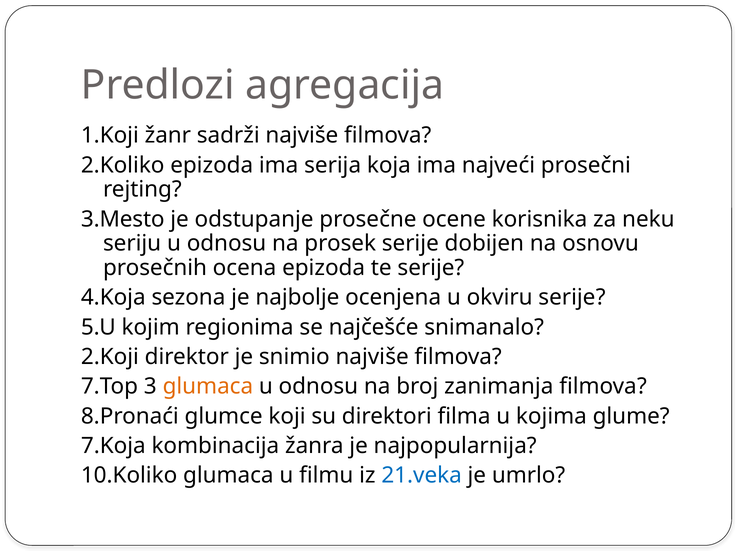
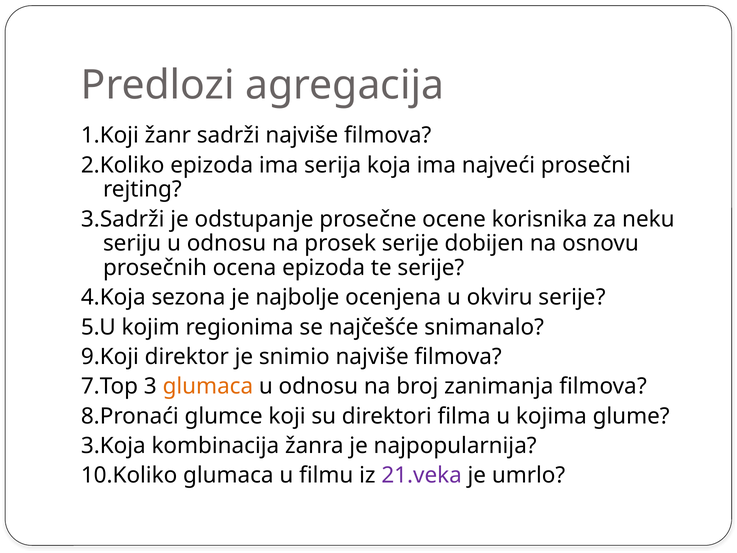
3.Mesto: 3.Mesto -> 3.Sadrži (123, 219)
2.Koji: 2.Koji -> 9.Koji (110, 357)
7.Koja: 7.Koja -> 3.Koja (113, 446)
21.veka colour: blue -> purple (422, 475)
